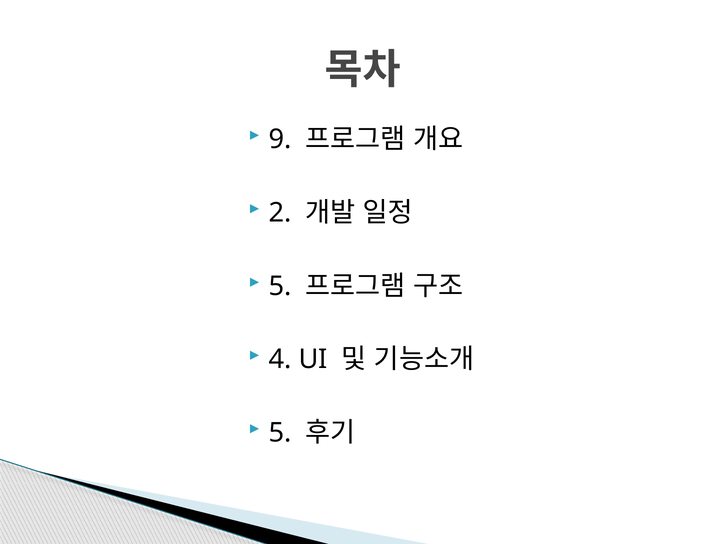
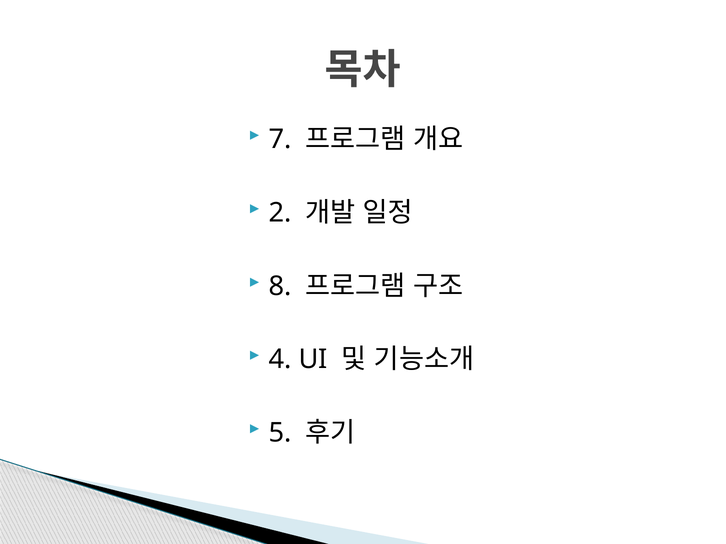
9: 9 -> 7 (280, 139)
5: 5 -> 8 (280, 286)
